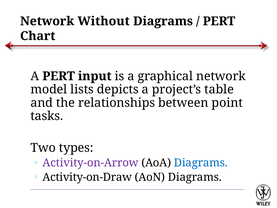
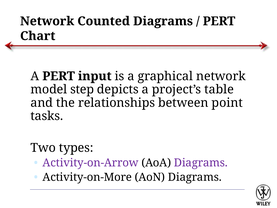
Without: Without -> Counted (104, 21)
lists: lists -> step (82, 89)
Diagrams colour: blue -> purple (201, 163)
Activity-on-Draw: Activity-on-Draw -> Activity-on-More (87, 177)
